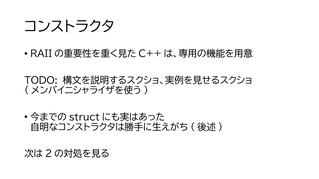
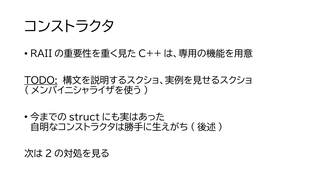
TODO underline: none -> present (41, 81)
